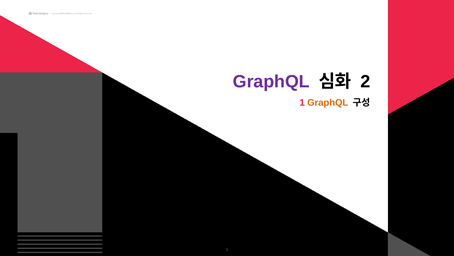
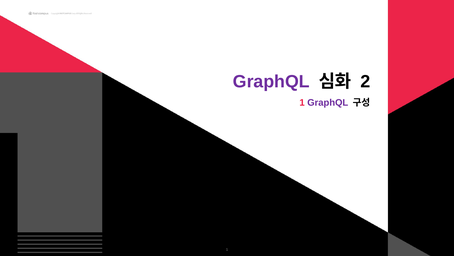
GraphQL colour: orange -> purple (328, 102)
